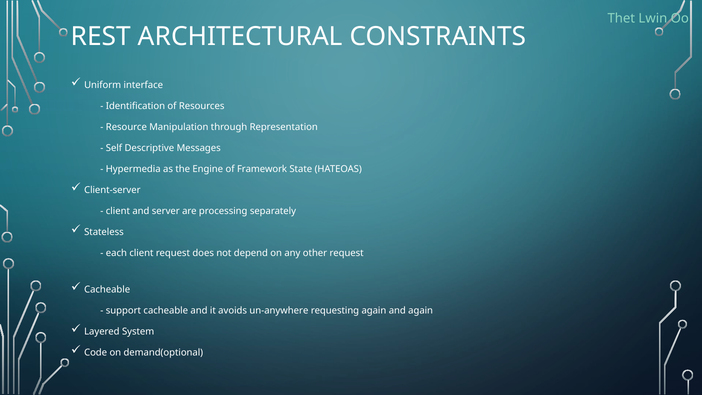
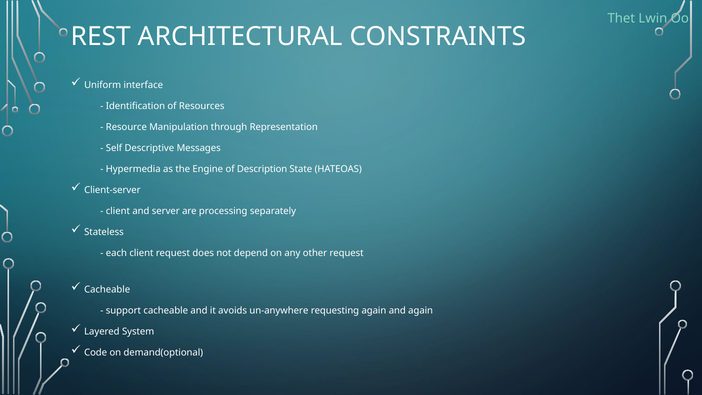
Framework: Framework -> Description (262, 169)
